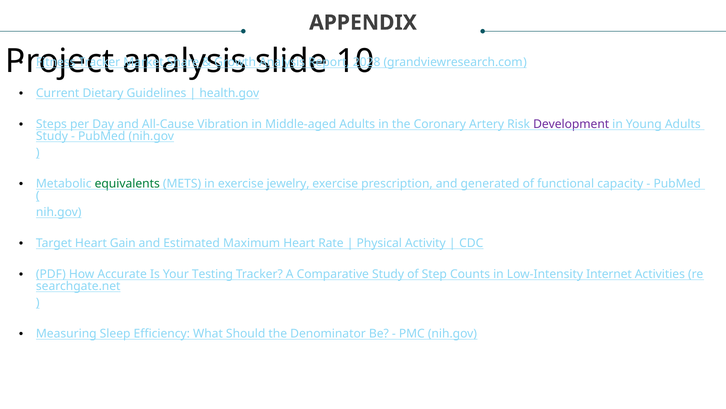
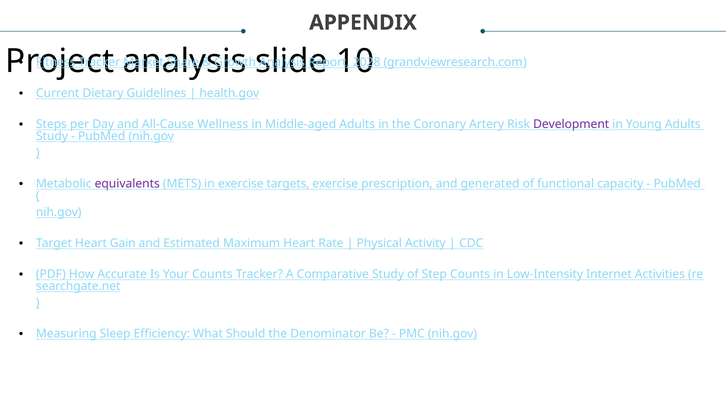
Vibration: Vibration -> Wellness (223, 124)
equivalents colour: green -> purple (127, 183)
jewelry: jewelry -> targets (288, 183)
Your Testing: Testing -> Counts (212, 274)
